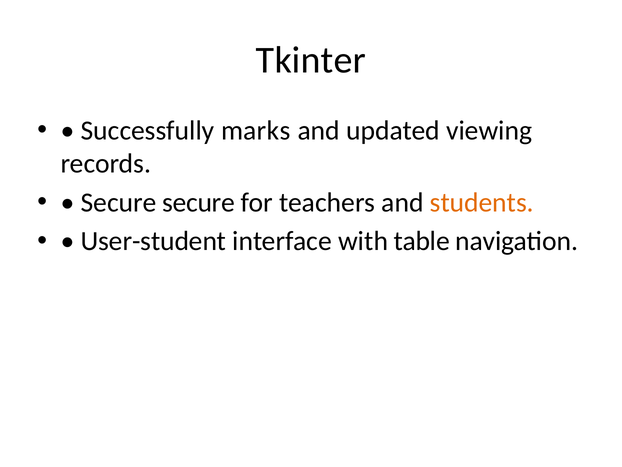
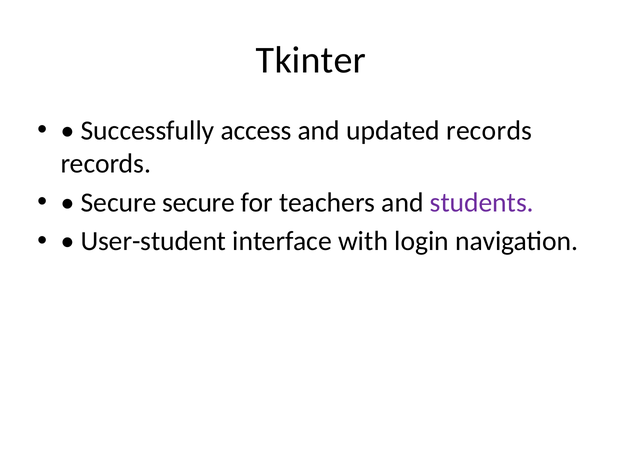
marks: marks -> access (256, 130)
updated viewing: viewing -> records (489, 130)
students colour: orange -> purple (482, 202)
table: table -> login (422, 241)
